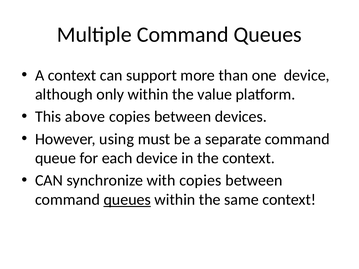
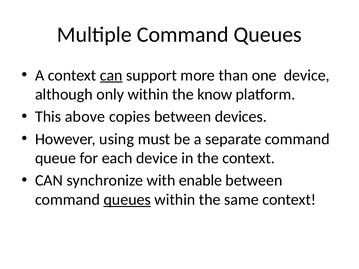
can underline: none -> present (111, 75)
value: value -> know (215, 94)
with copies: copies -> enable (200, 181)
